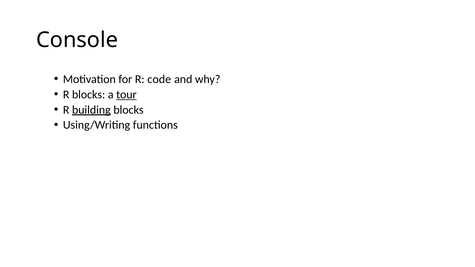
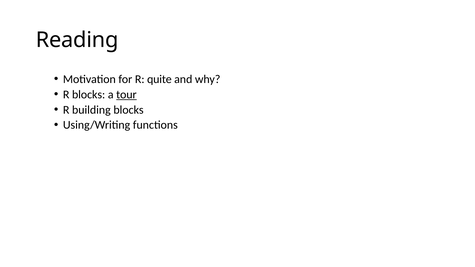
Console: Console -> Reading (77, 40)
code: code -> quite (159, 79)
building underline: present -> none (91, 110)
